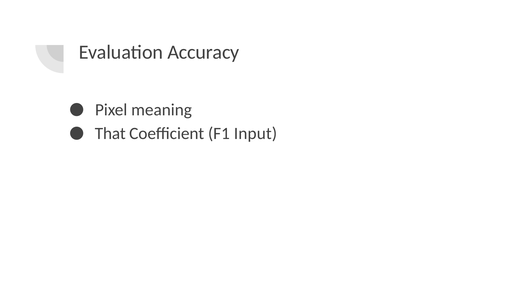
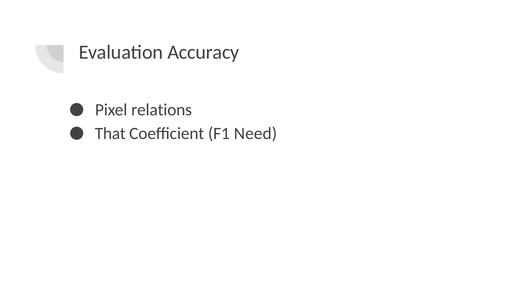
meaning: meaning -> relations (162, 110)
Input: Input -> Need (255, 134)
